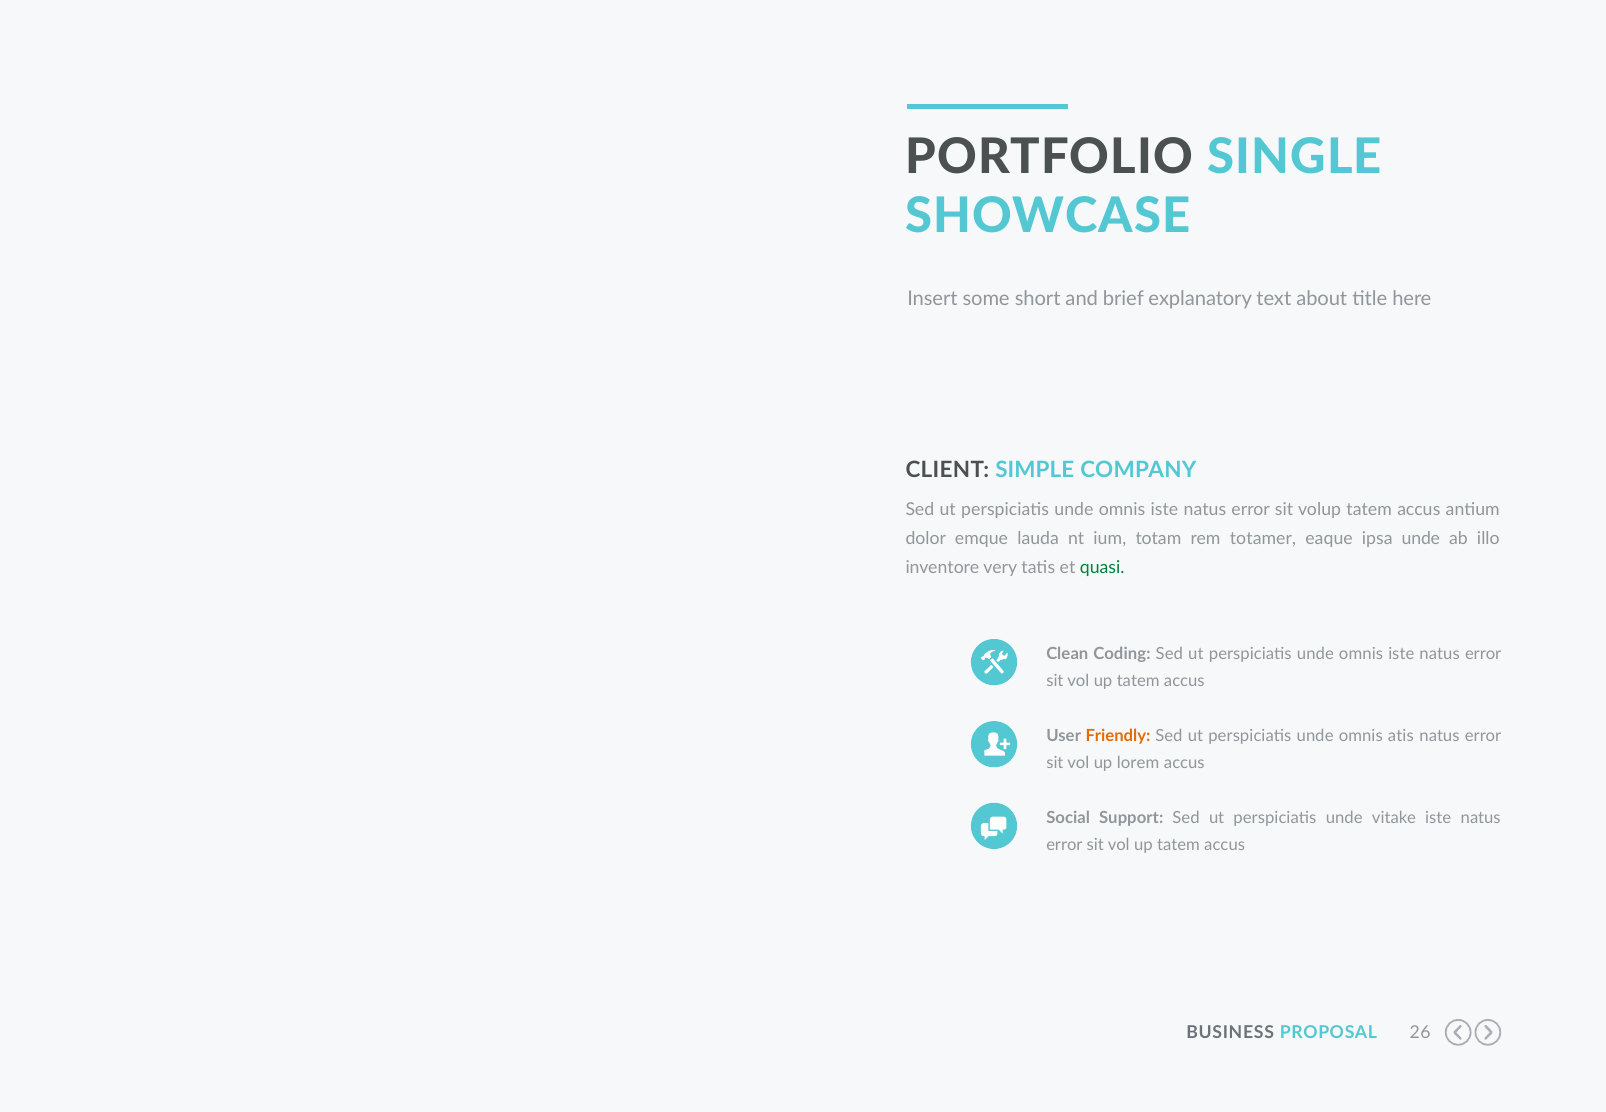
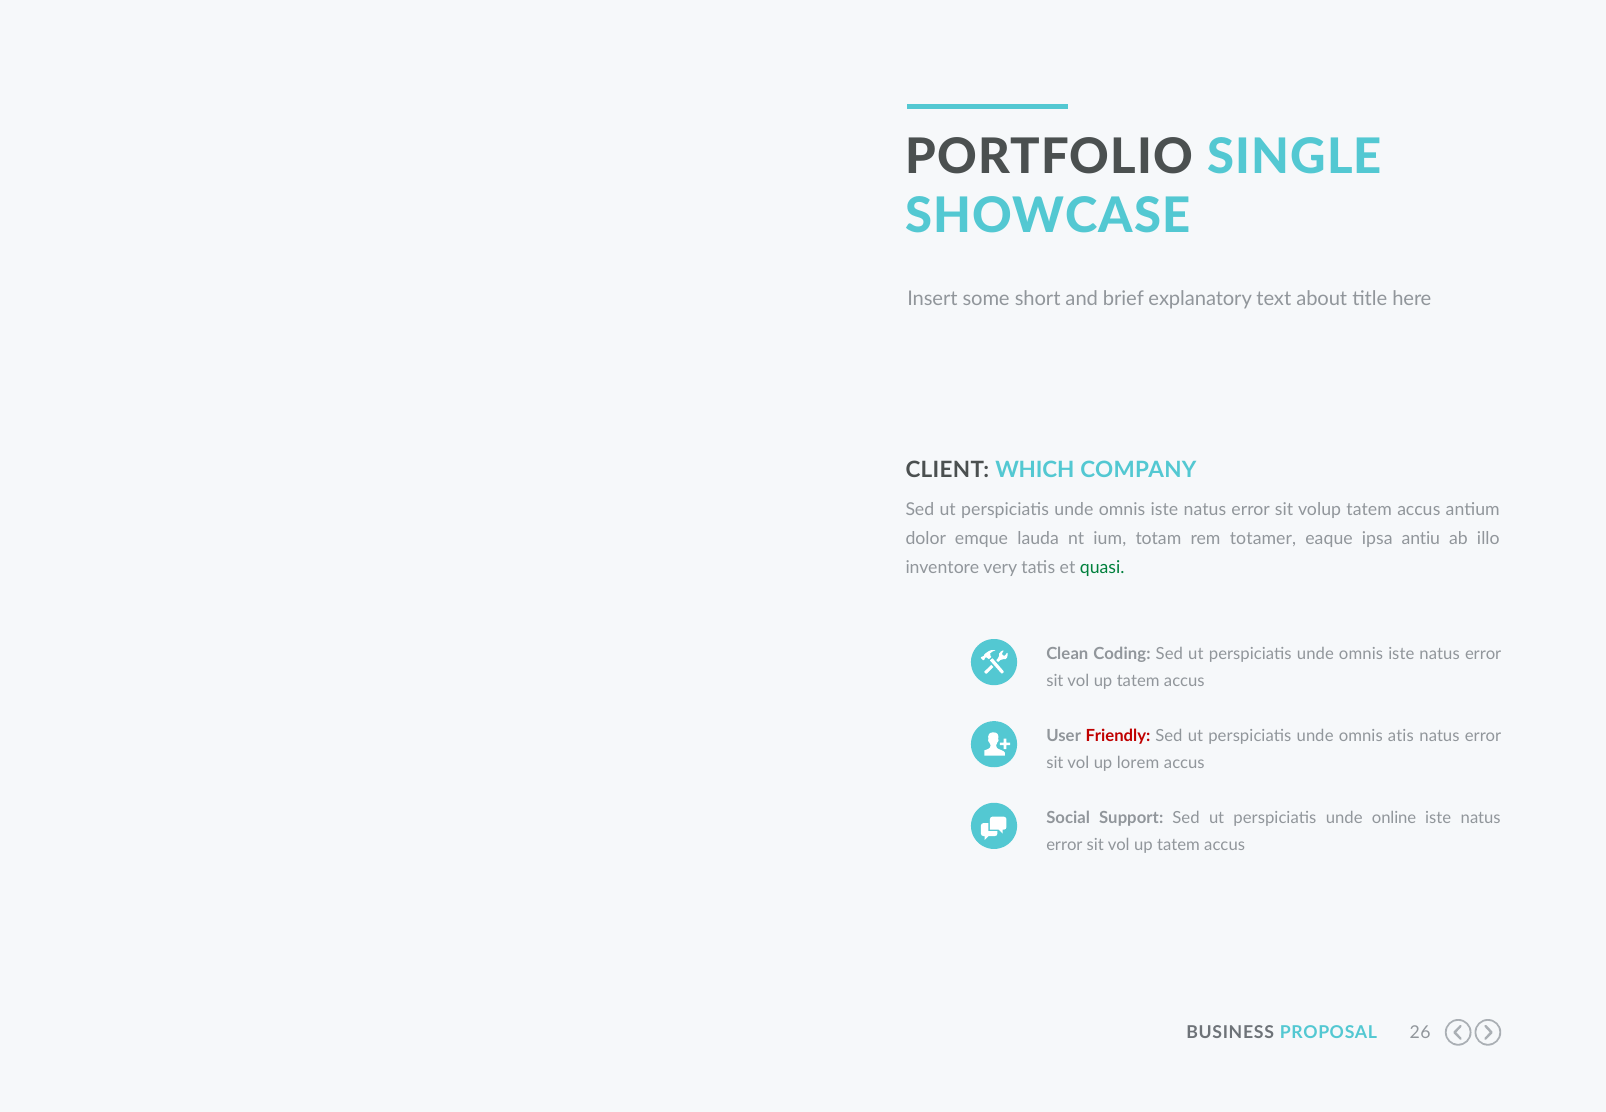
SIMPLE: SIMPLE -> WHICH (1035, 470)
ipsa unde: unde -> antiu (1421, 538)
Friendly colour: orange -> red (1118, 736)
vitake: vitake -> online (1394, 818)
